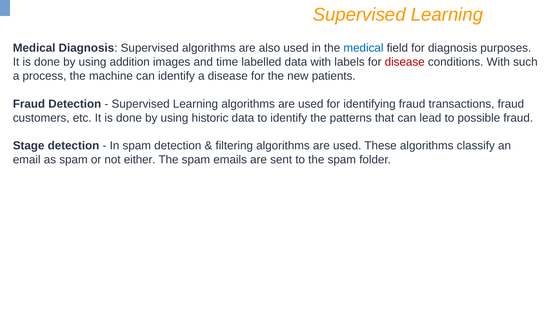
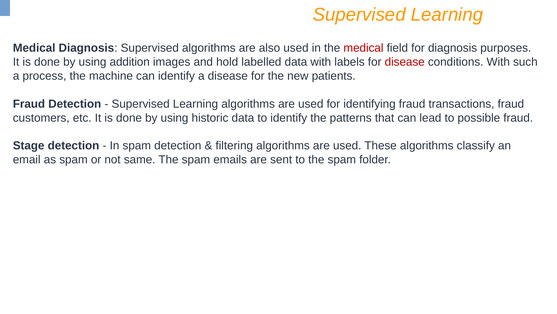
medical colour: blue -> red (363, 48)
time: time -> hold (227, 62)
either: either -> same (140, 159)
